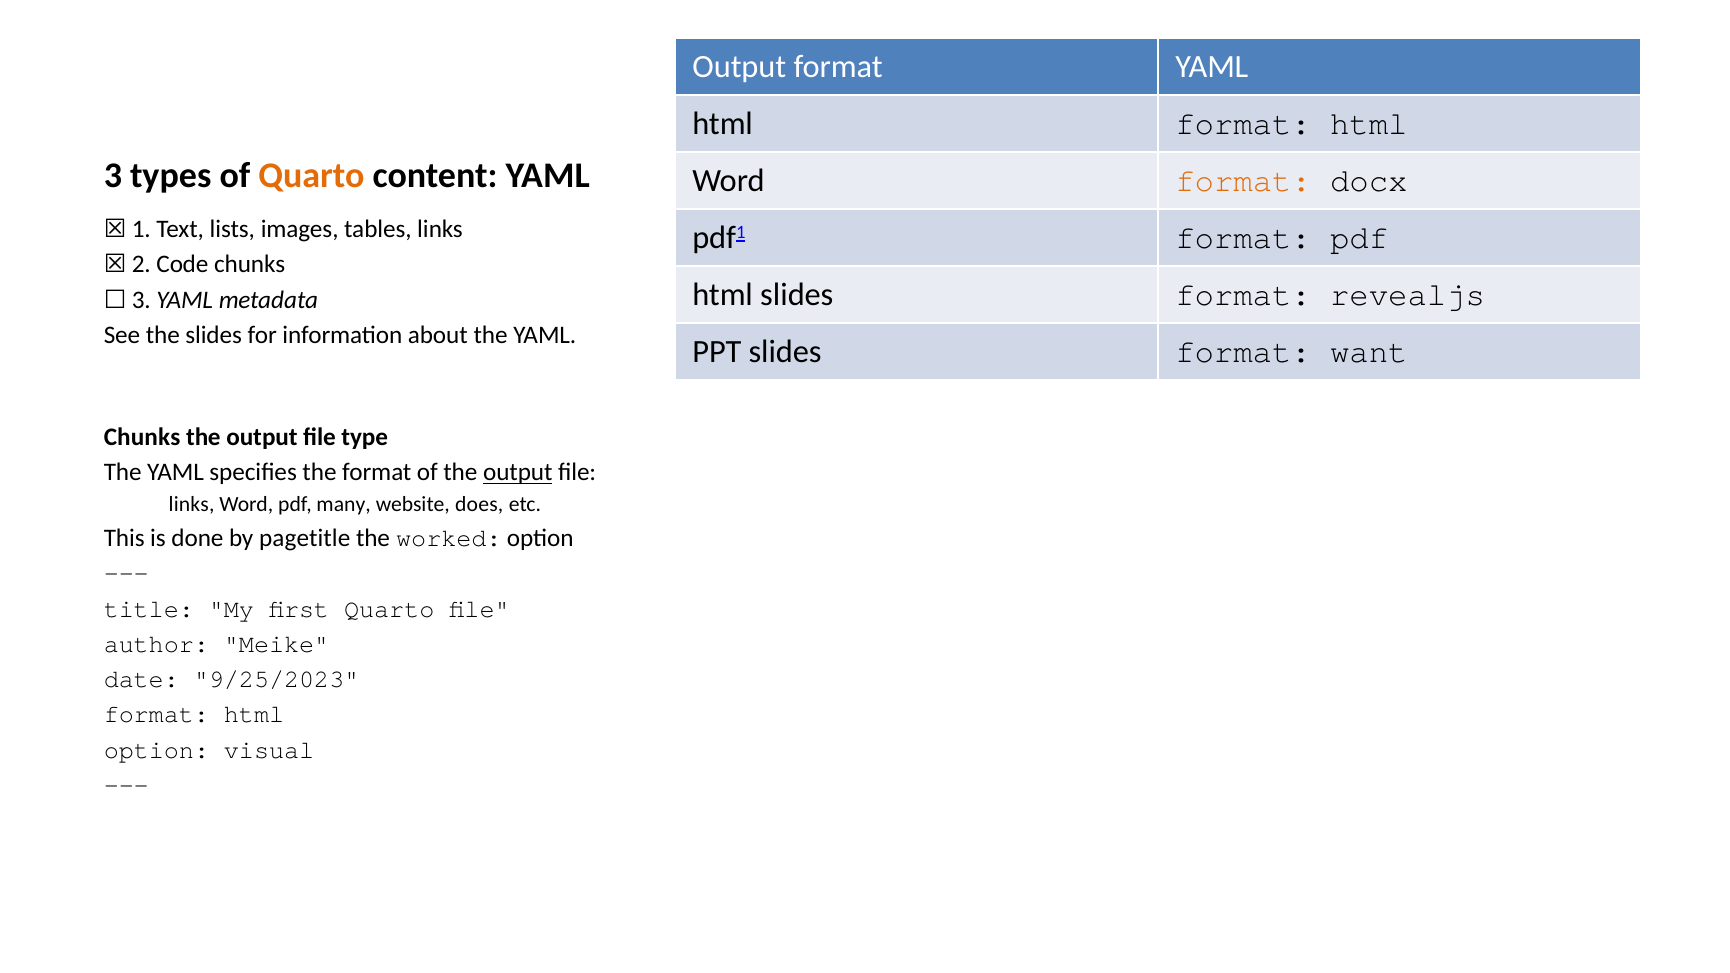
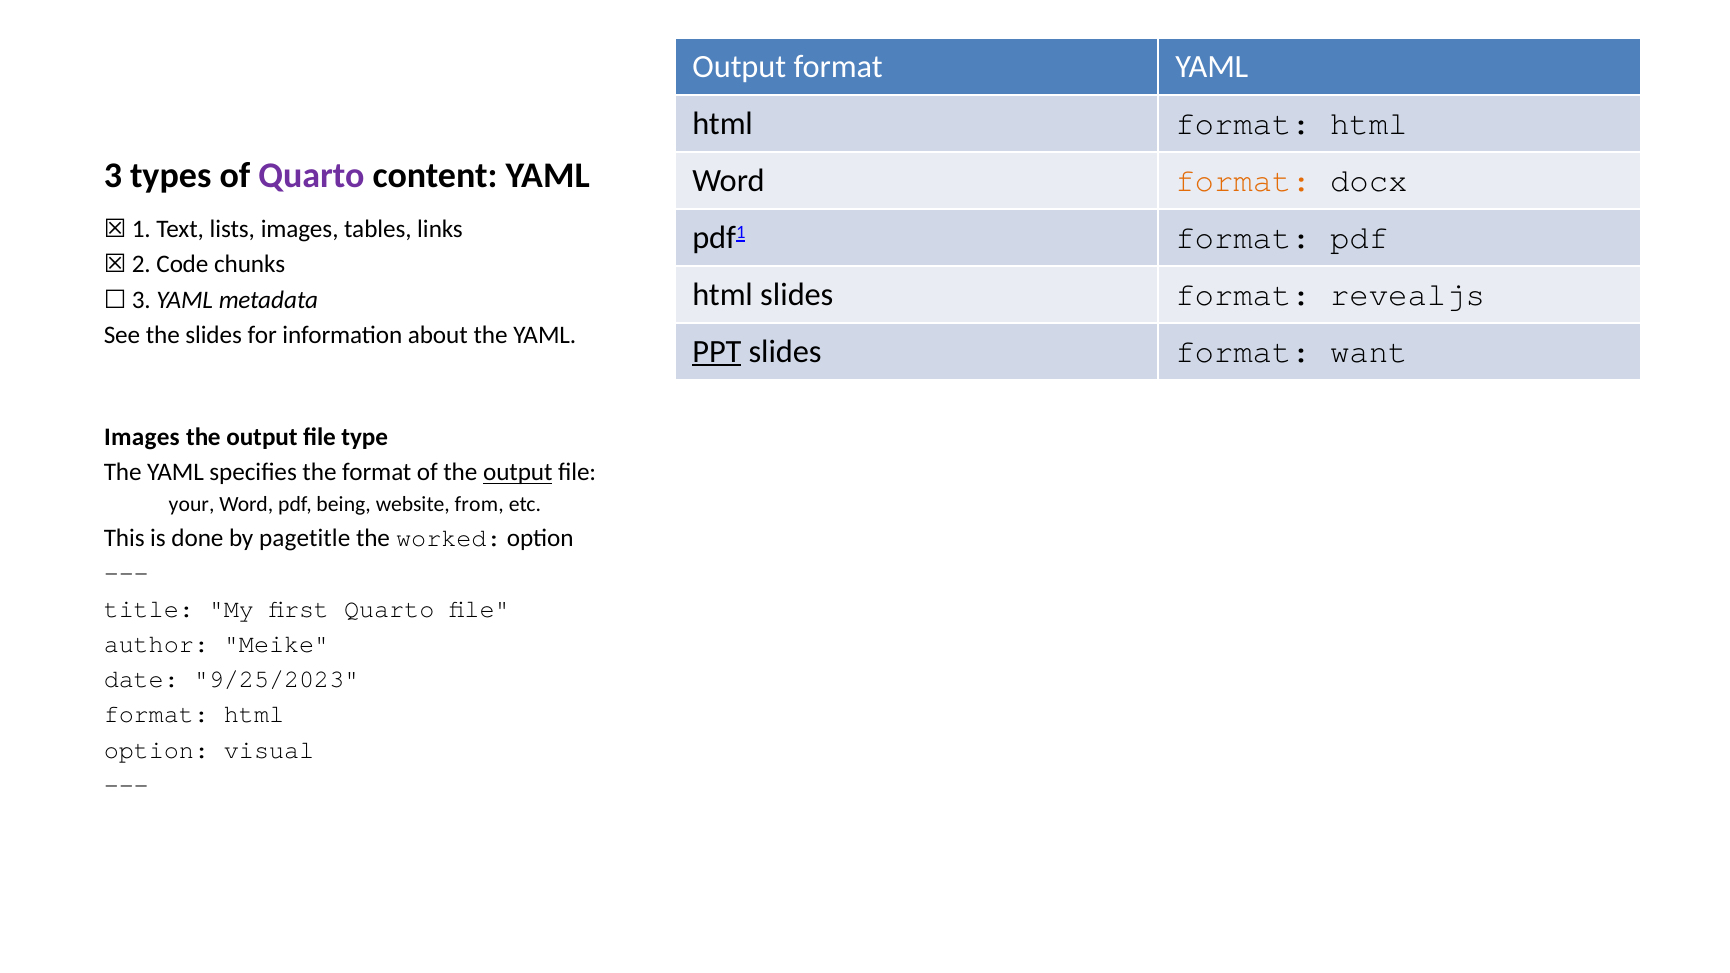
Quarto colour: orange -> purple (312, 176)
PPT underline: none -> present (717, 352)
Chunks: Chunks -> Images (142, 437)
links: links -> your (192, 505)
many: many -> being (344, 505)
does: does -> from (479, 505)
